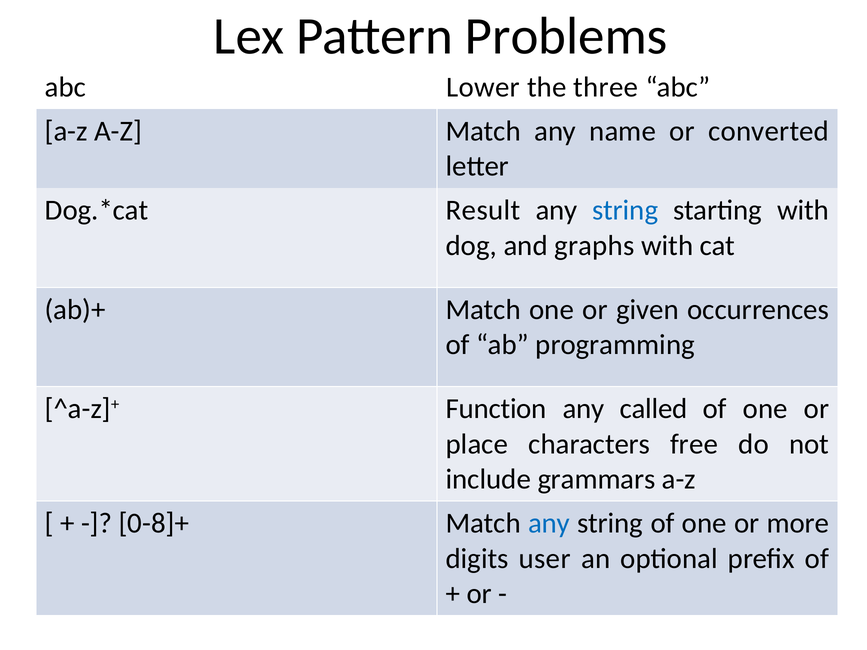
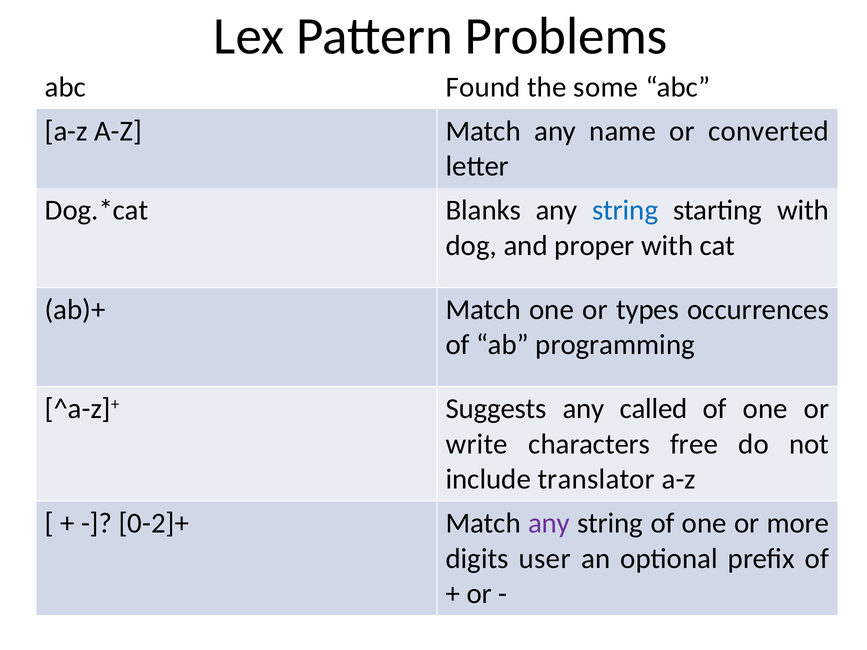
Lower: Lower -> Found (483, 87)
three: three -> some (606, 87)
Result: Result -> Blanks (483, 210)
graphs: graphs -> proper (594, 246)
given: given -> types (648, 310)
Function: Function -> Suggests (496, 409)
place: place -> write (477, 444)
grammars: grammars -> translator (596, 480)
0-8]+: 0-8]+ -> 0-2]+ (154, 524)
any colour: blue -> purple (549, 524)
